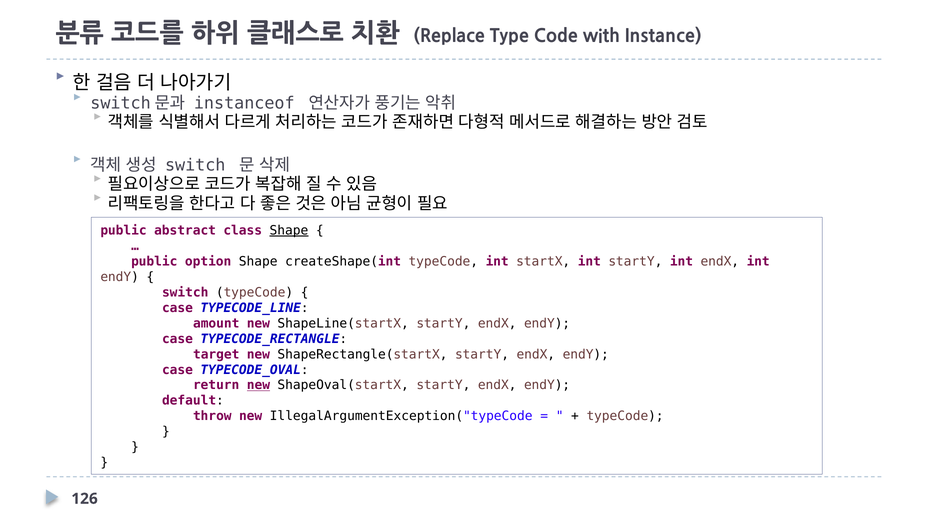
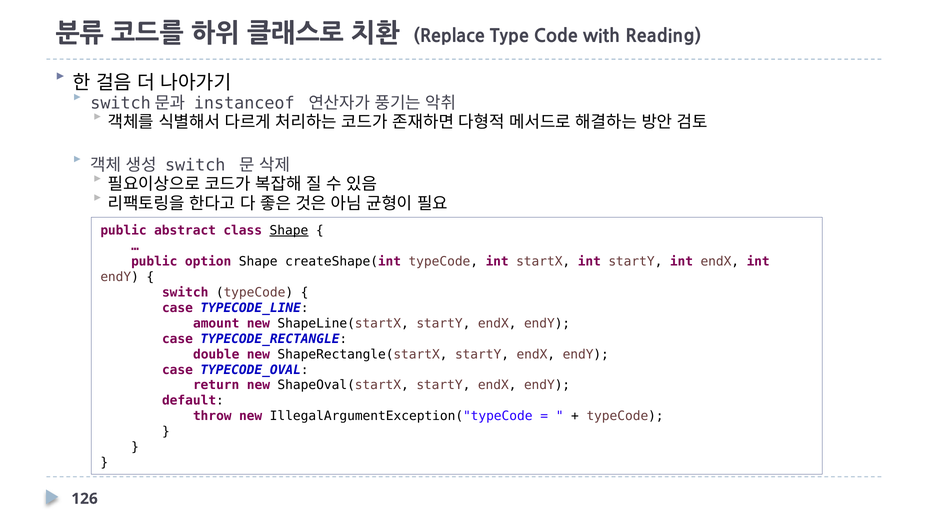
Instance: Instance -> Reading (663, 36)
target: target -> double (216, 354)
new underline: present -> none (258, 385)
